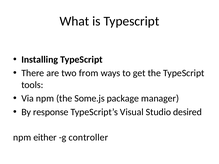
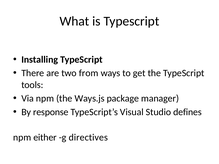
Some.js: Some.js -> Ways.js (90, 99)
desired: desired -> defines (187, 112)
controller: controller -> directives (88, 138)
